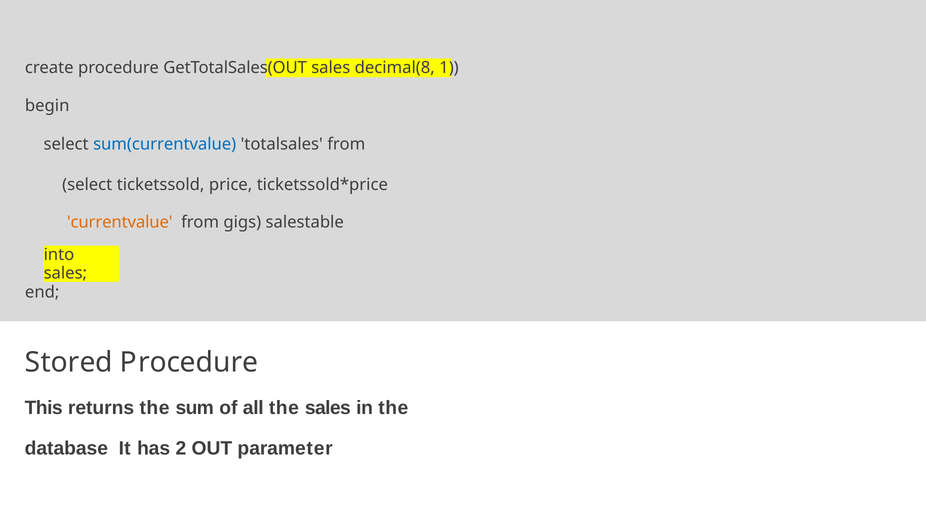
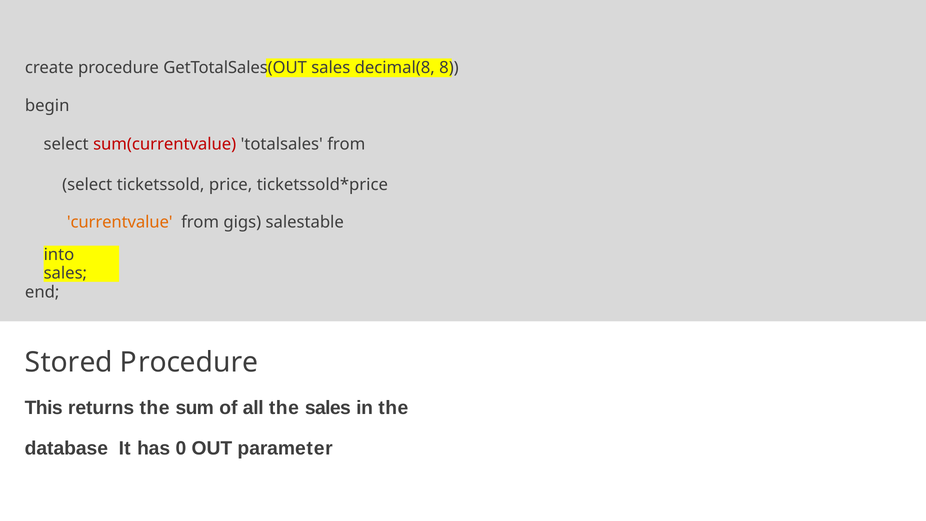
1: 1 -> 8 (449, 68)
sum(currentvalue colour: blue -> red (165, 144)
2: 2 -> 0 (181, 448)
